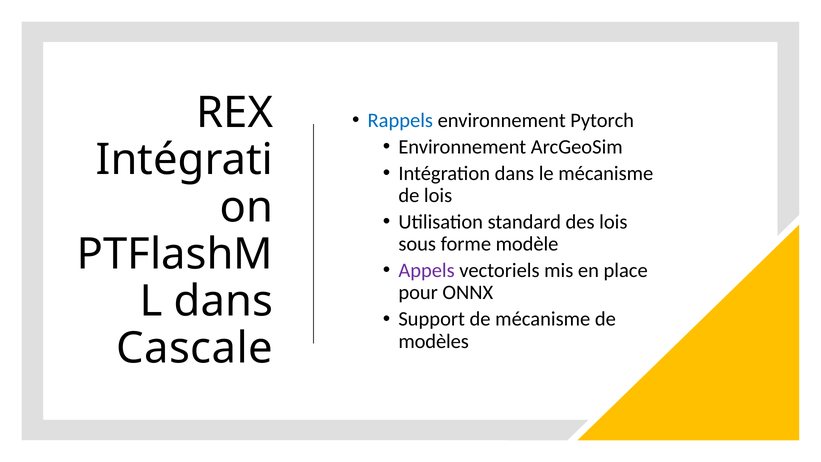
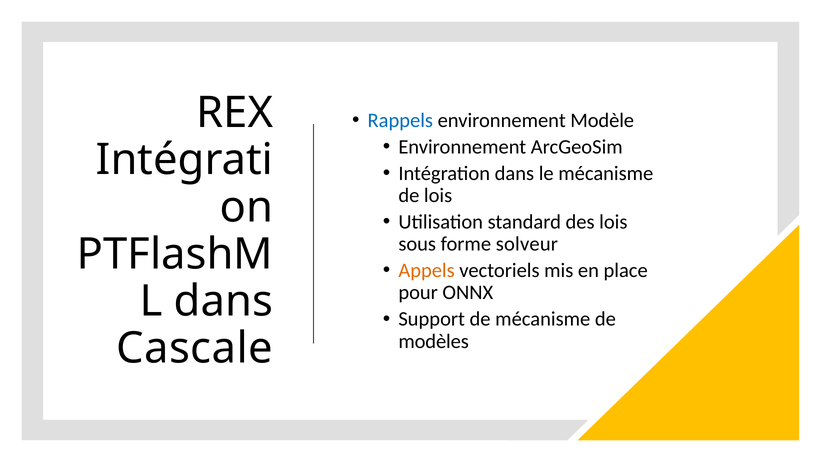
Pytorch: Pytorch -> Modèle (602, 120)
modèle: modèle -> solveur (527, 244)
Appels colour: purple -> orange (427, 270)
